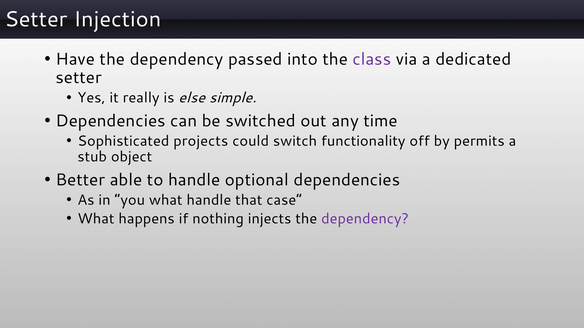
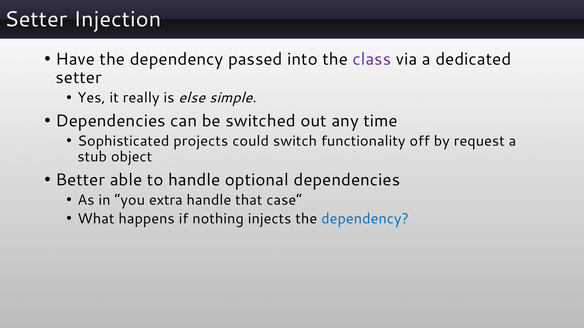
permits: permits -> request (479, 141)
you what: what -> extra (166, 200)
dependency colour: purple -> blue (365, 219)
